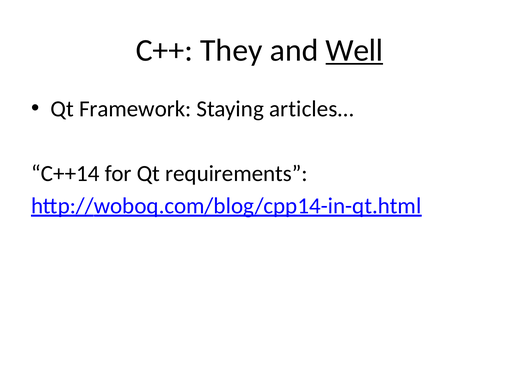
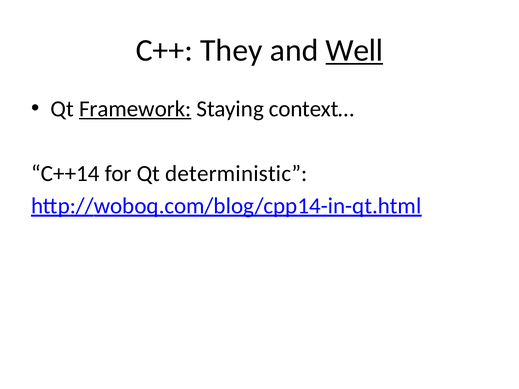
Framework underline: none -> present (135, 109)
articles…: articles… -> context… (312, 109)
requirements: requirements -> deterministic (236, 174)
